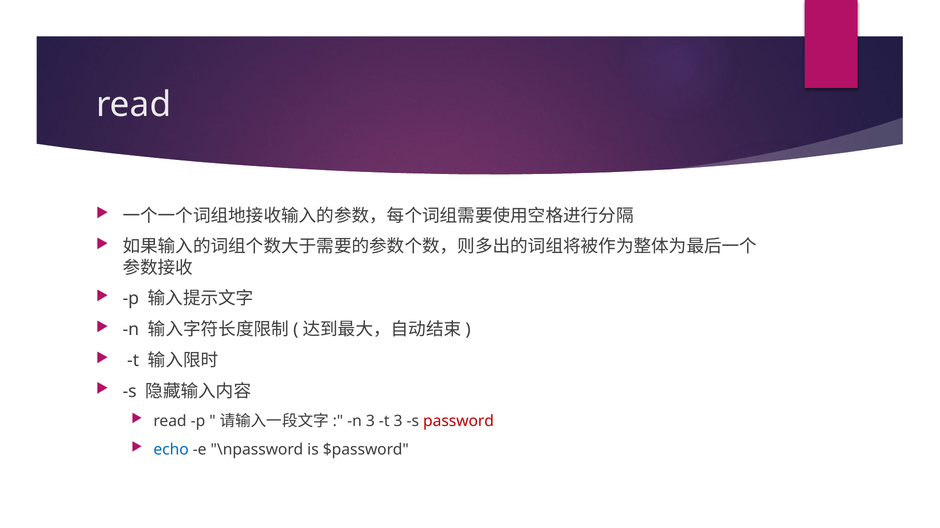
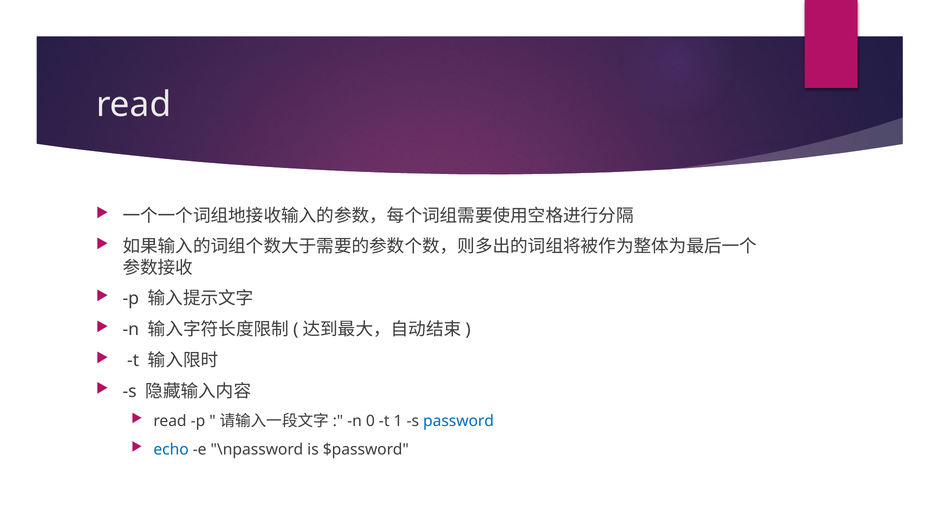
n 3: 3 -> 0 (370, 422)
t 3: 3 -> 1 (398, 422)
password colour: red -> blue (459, 422)
